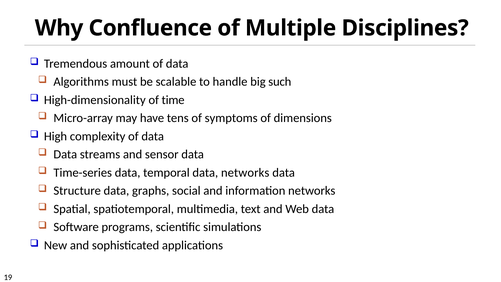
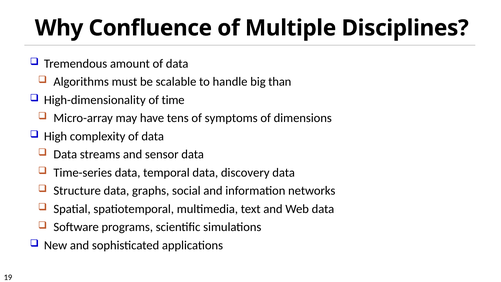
such: such -> than (280, 82)
data networks: networks -> discovery (245, 173)
